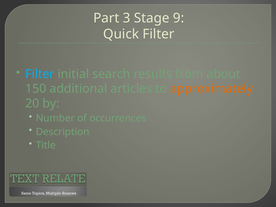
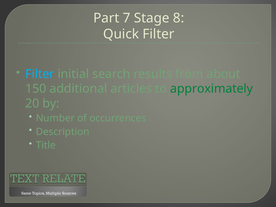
3: 3 -> 7 (127, 18)
9: 9 -> 8 (179, 18)
approximately colour: orange -> green (212, 89)
